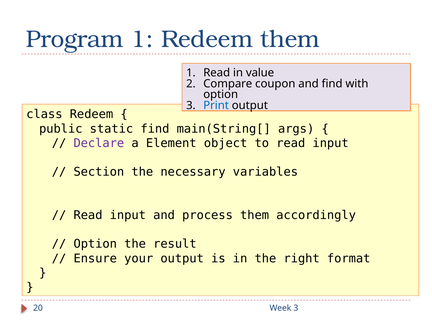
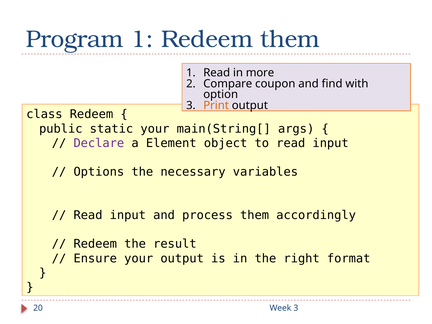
value: value -> more (260, 73)
Print colour: blue -> orange (216, 105)
static find: find -> your (155, 129)
Section: Section -> Options (99, 172)
Option: Option -> Redeem (95, 244)
